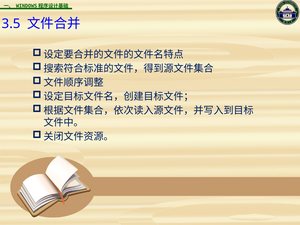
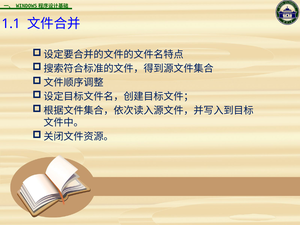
3.5: 3.5 -> 1.1 (11, 24)
